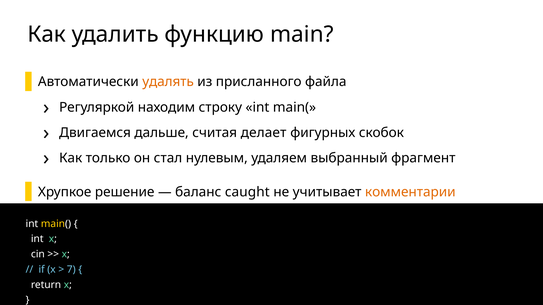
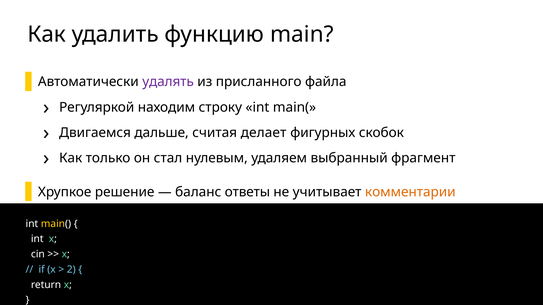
удалять colour: orange -> purple (168, 82)
caught: caught -> ответы (247, 192)
7: 7 -> 2 (71, 270)
